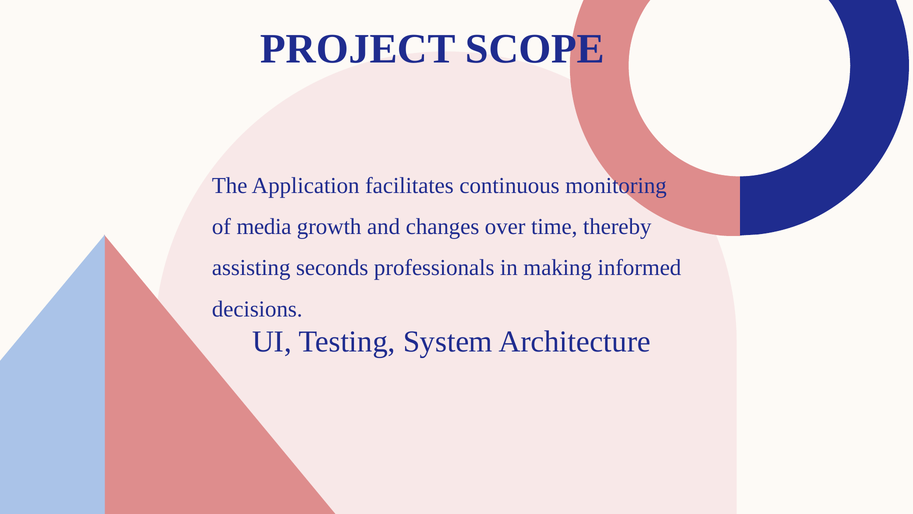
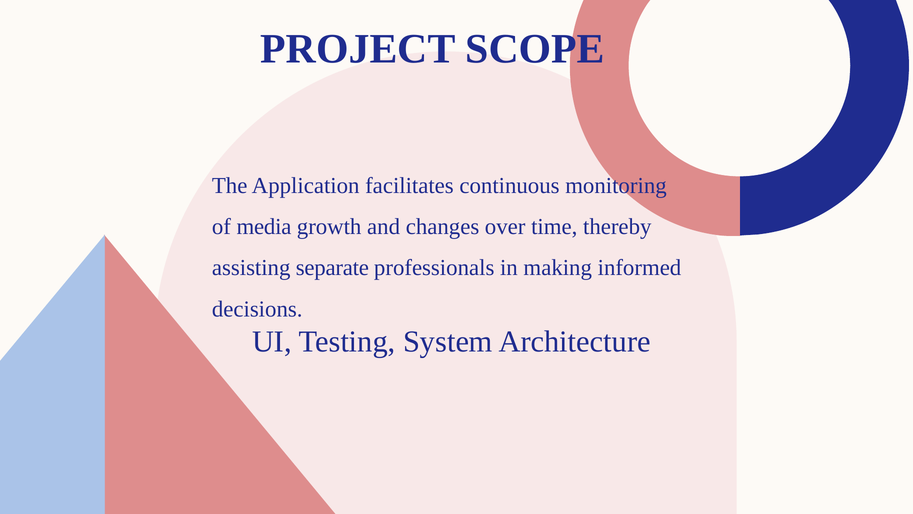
seconds: seconds -> separate (332, 268)
